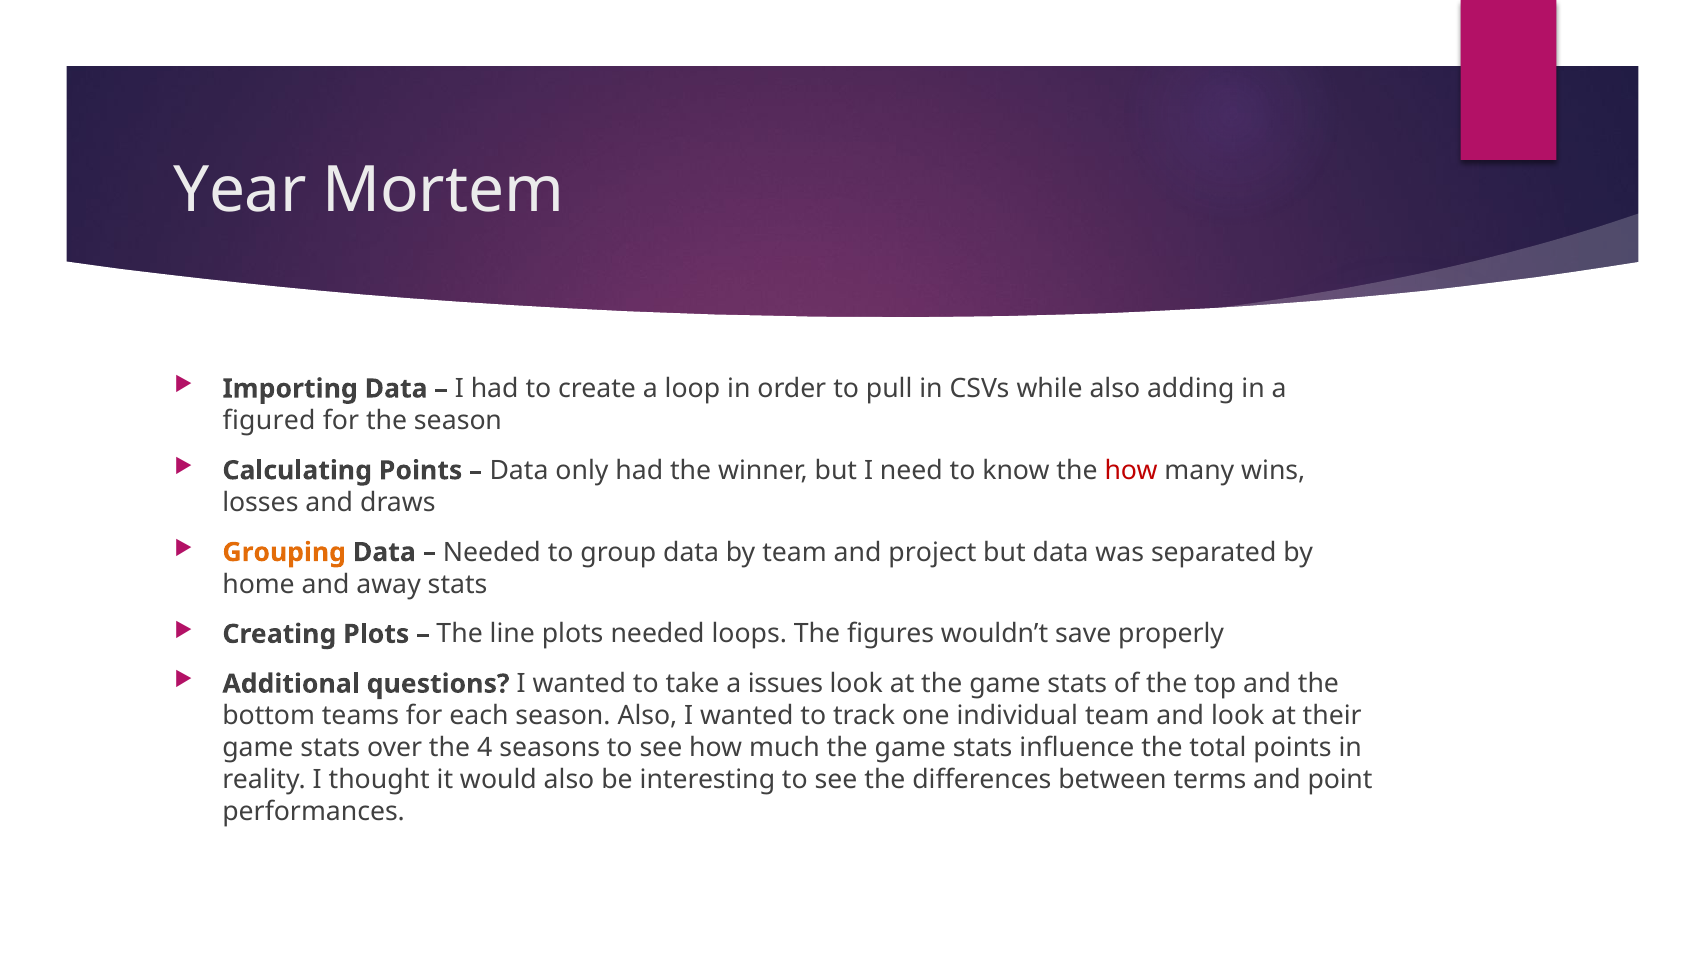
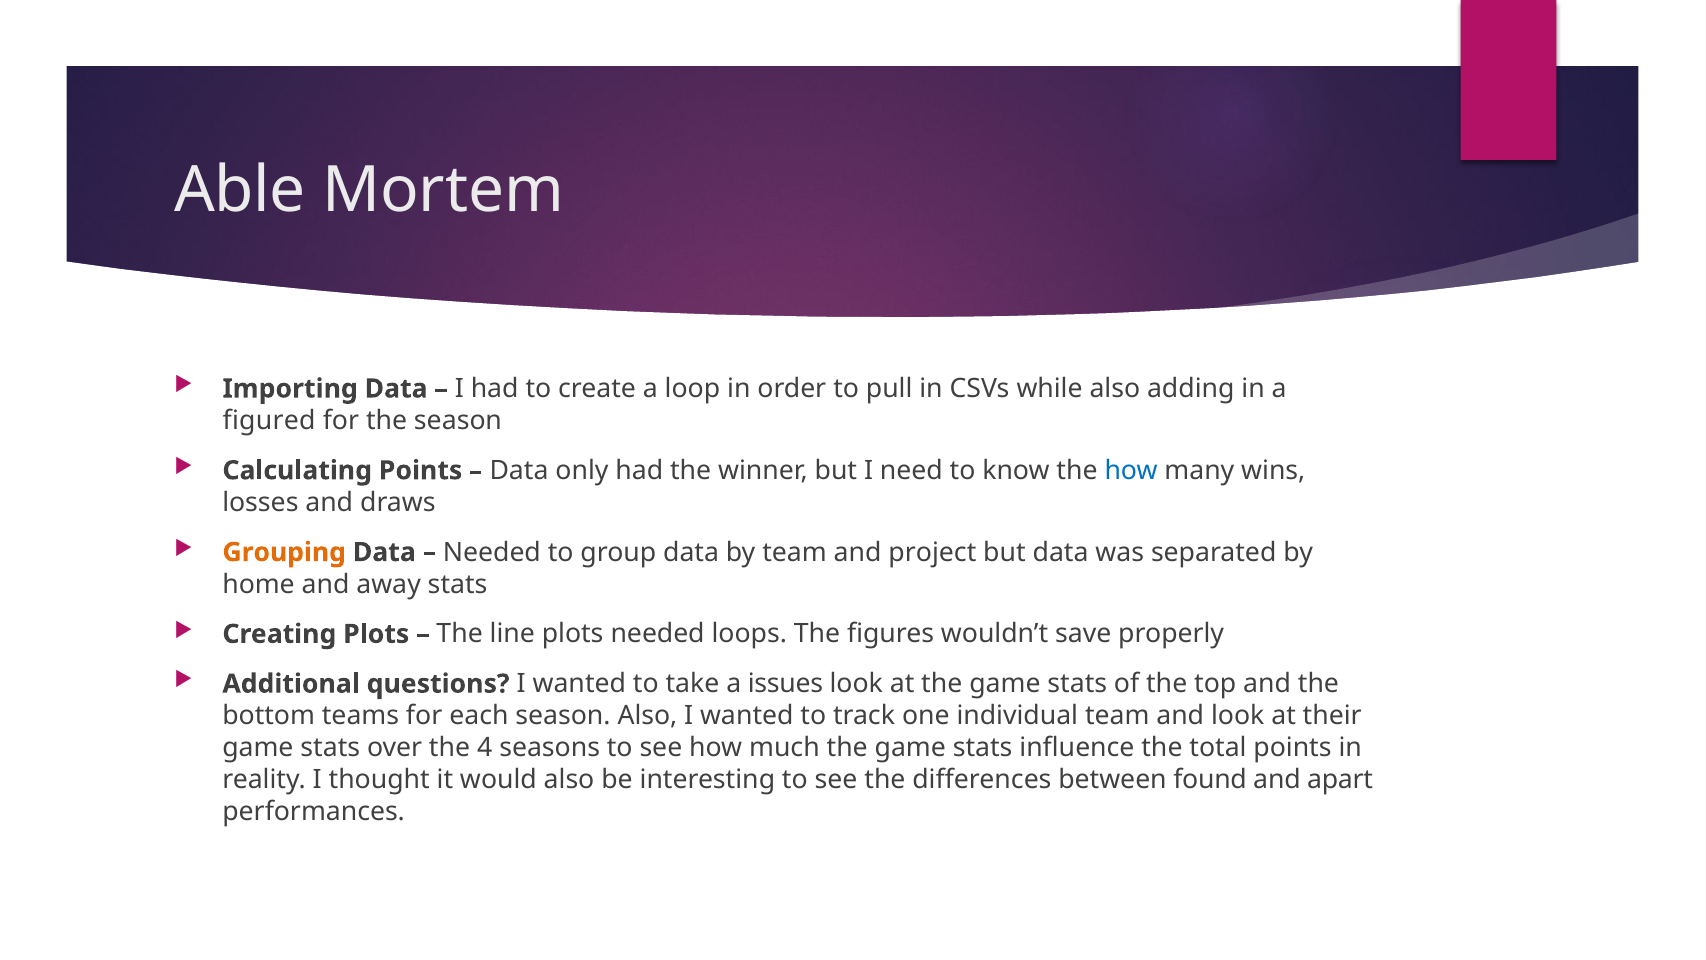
Year: Year -> Able (240, 190)
how colour: red -> blue (1131, 470)
terms: terms -> found (1210, 780)
point: point -> apart (1340, 780)
